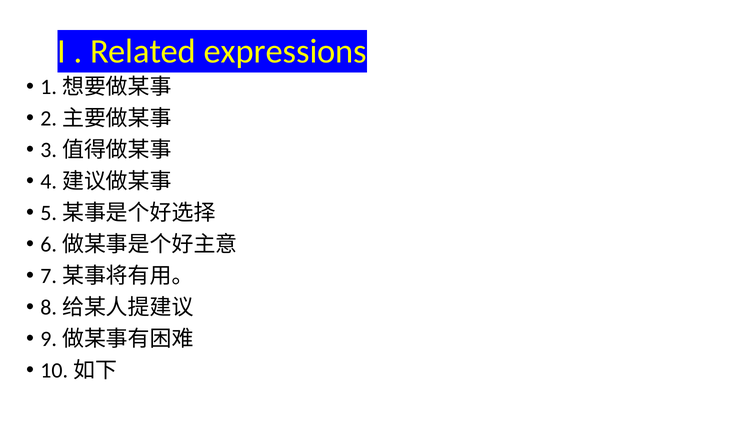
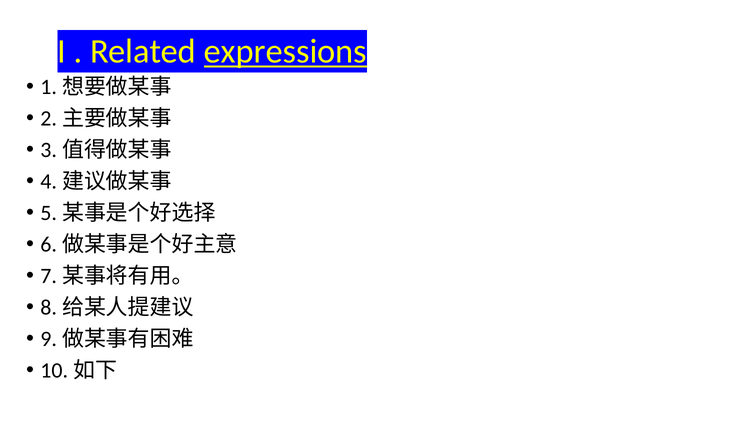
expressions underline: none -> present (285, 52)
